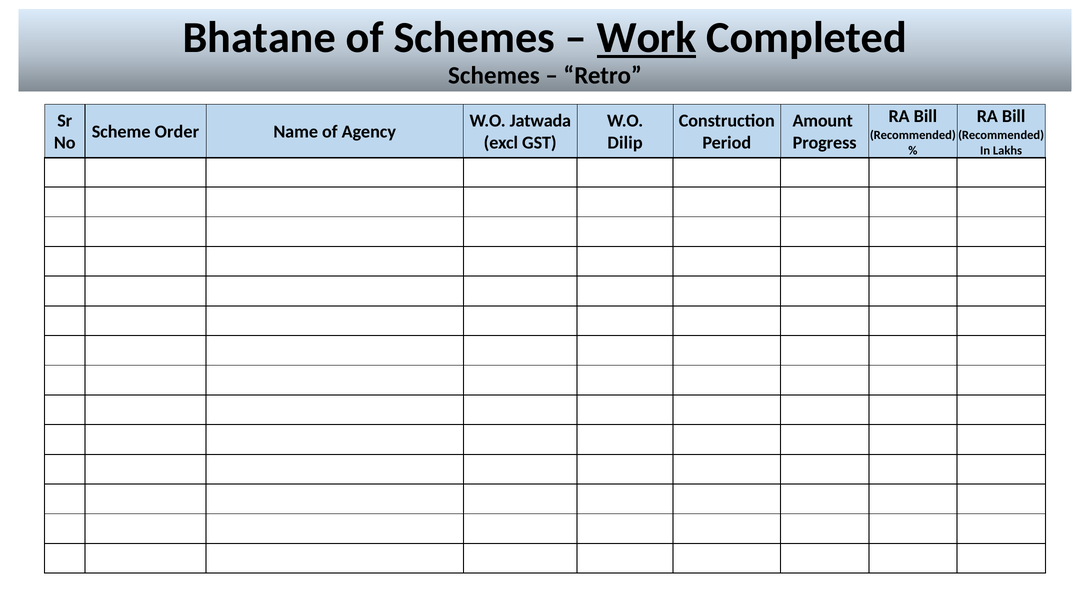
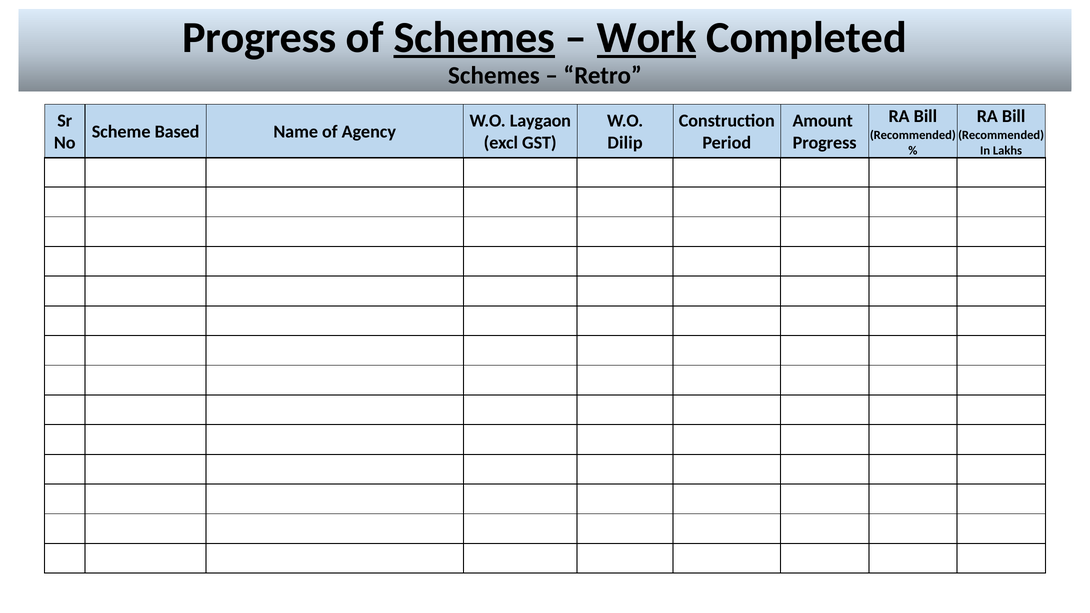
Bhatane: Bhatane -> Progress (259, 37)
Schemes underline: none -> present (474, 37)
Jatwada: Jatwada -> Laygaon (540, 121)
Order: Order -> Based (177, 132)
